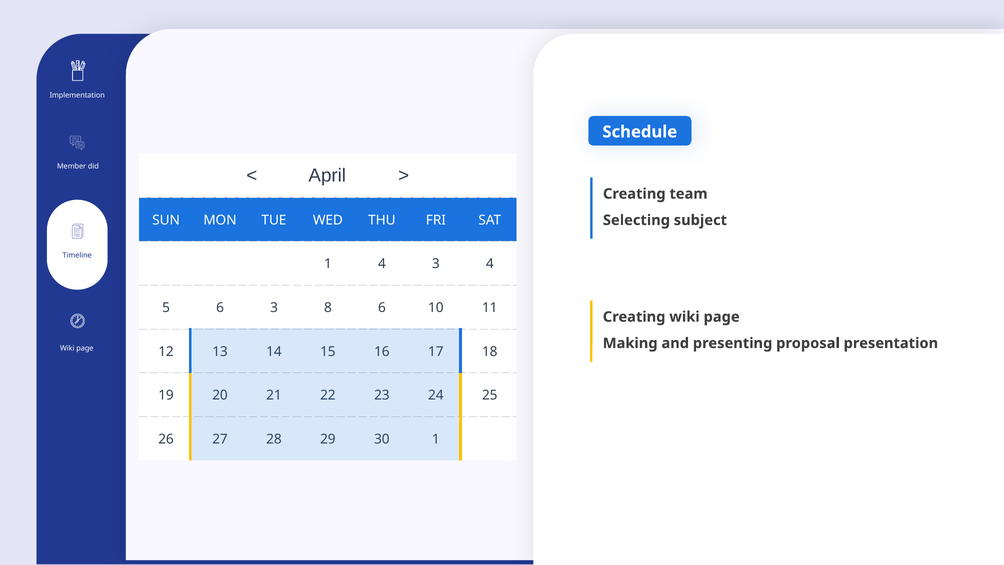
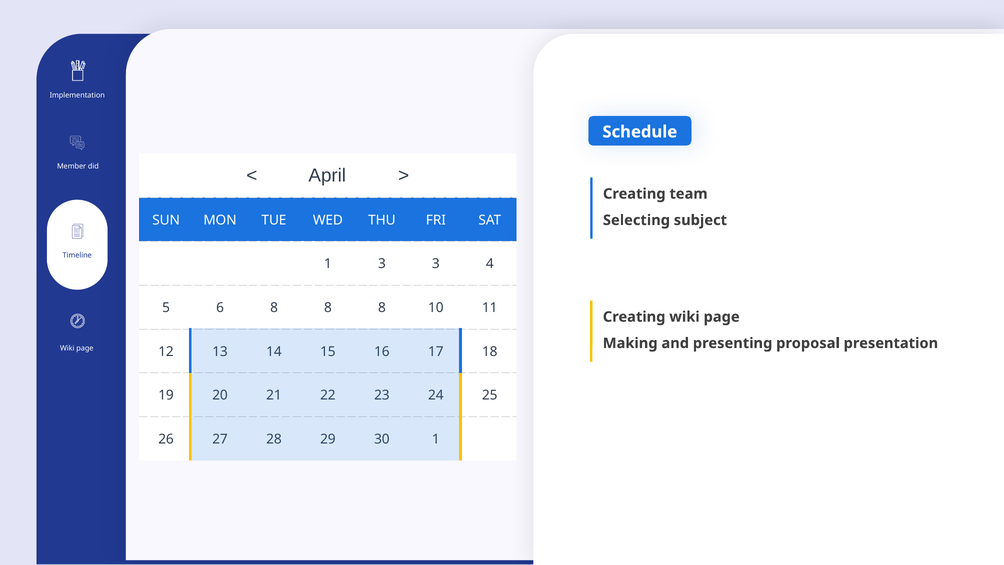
1 4: 4 -> 3 (382, 264)
6 3: 3 -> 8 (274, 308)
6: 6 -> 8 (382, 308)
